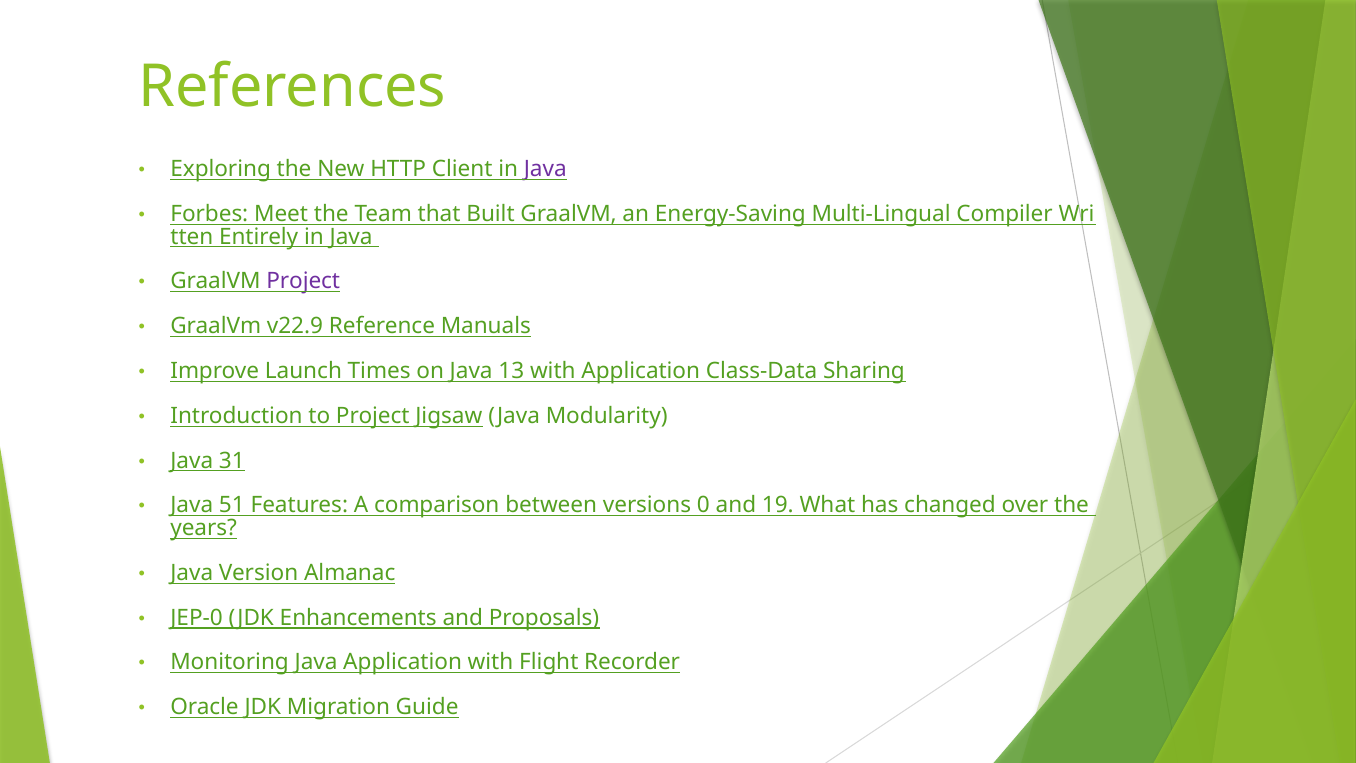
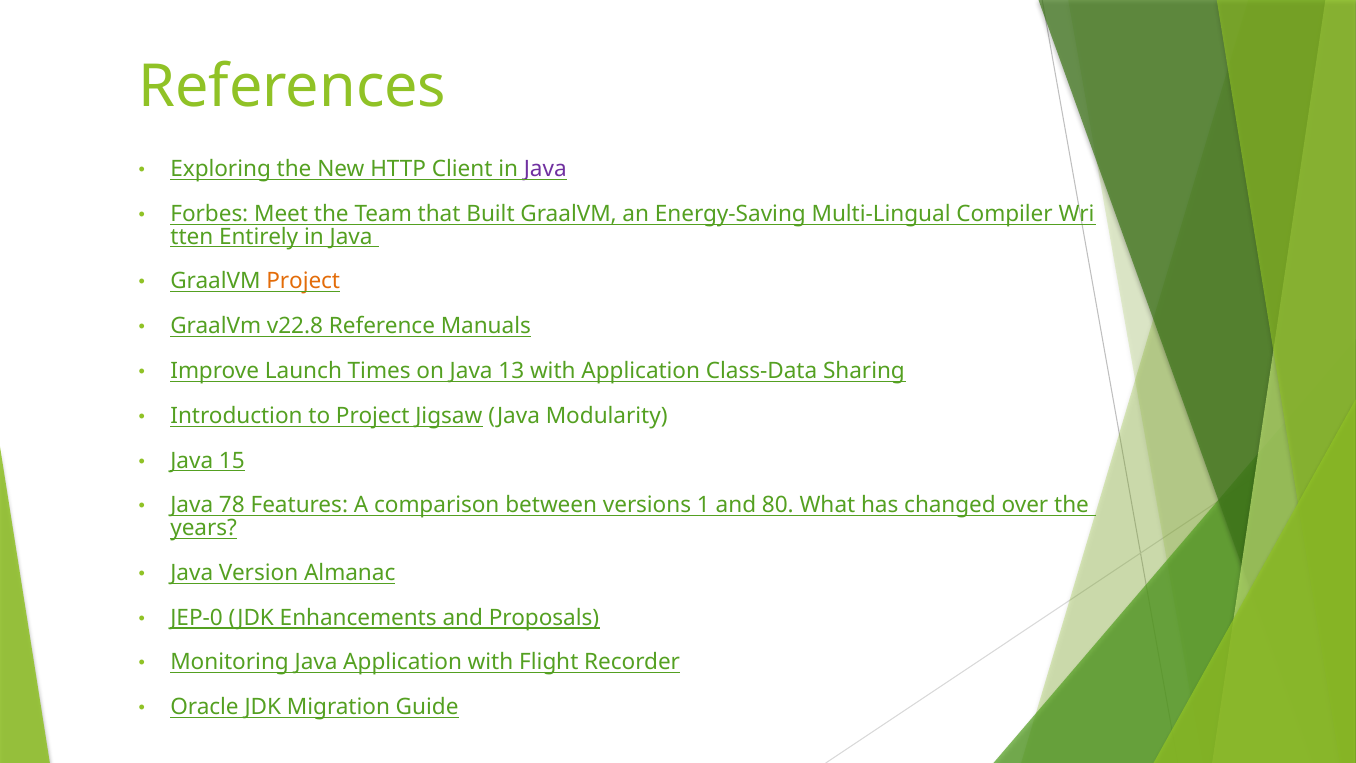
Project colour: purple -> orange (303, 281)
v22.9: v22.9 -> v22.8 (295, 326)
31: 31 -> 15 (232, 460)
51: 51 -> 78 (232, 505)
0: 0 -> 1 (703, 505)
19: 19 -> 80 (778, 505)
